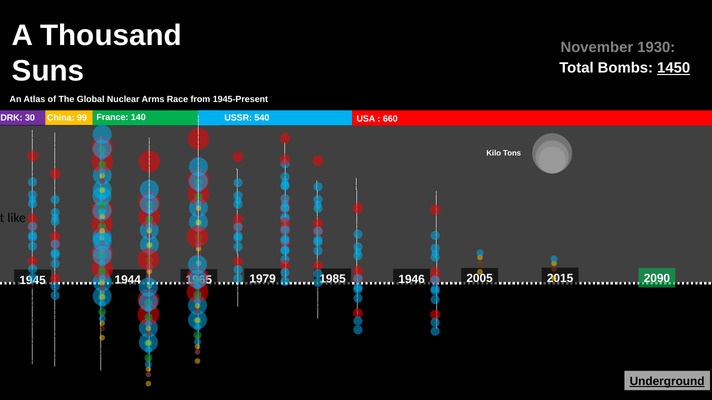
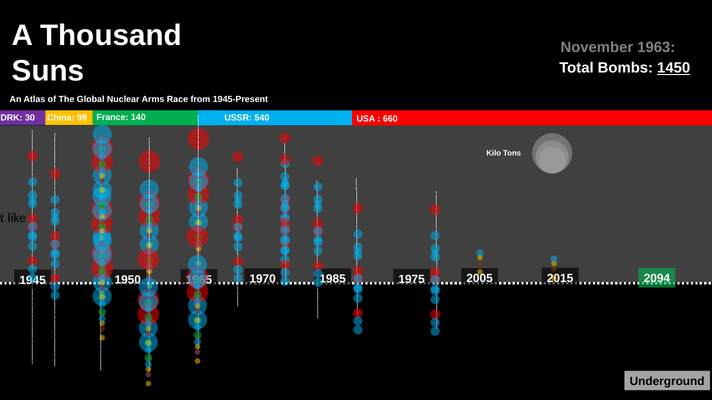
1930: 1930 -> 1963 (656, 47)
1944: 1944 -> 1950 (128, 280)
1979: 1979 -> 1970 (263, 279)
1946: 1946 -> 1975 (412, 280)
2090: 2090 -> 2094 (657, 279)
Underground underline: present -> none (667, 382)
